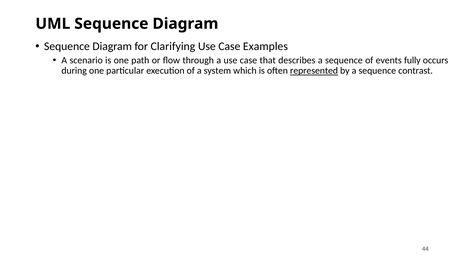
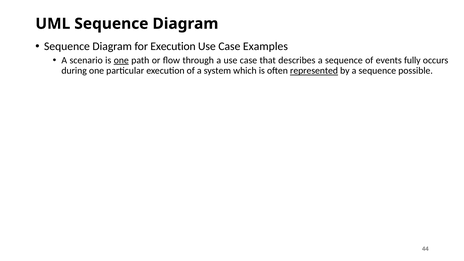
for Clarifying: Clarifying -> Execution (173, 46)
one underline: none -> present (121, 60)
contrast: contrast -> possible (416, 71)
